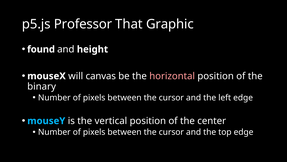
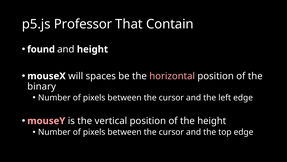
Graphic: Graphic -> Contain (170, 24)
canvas: canvas -> spaces (101, 76)
mouseY colour: light blue -> pink (46, 121)
the center: center -> height (212, 121)
